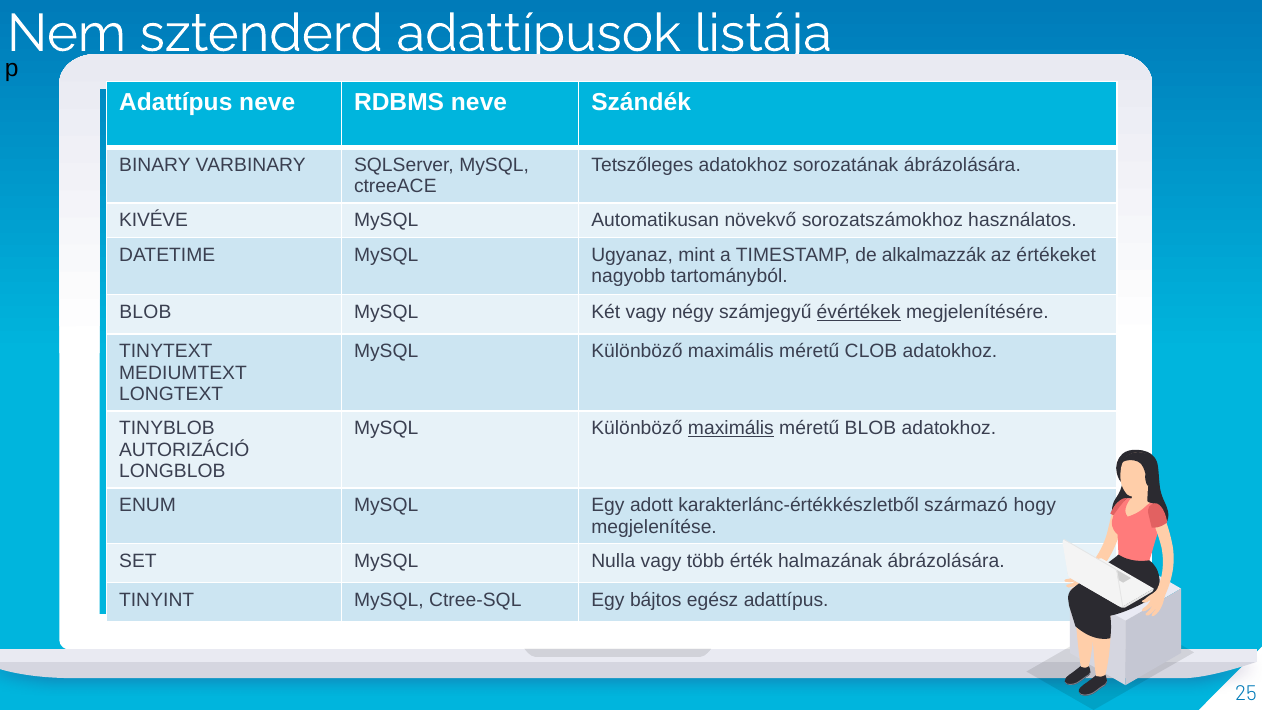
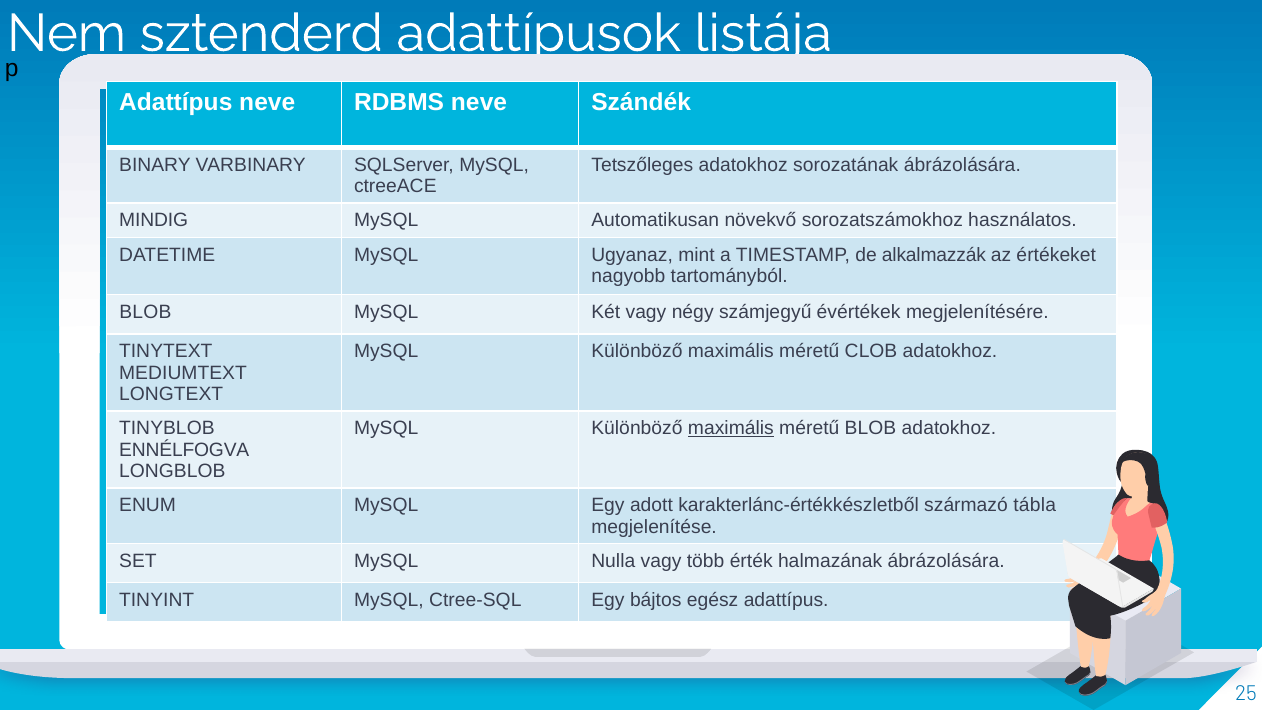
KIVÉVE: KIVÉVE -> MINDIG (154, 221)
évértékek underline: present -> none (859, 312)
AUTORIZÁCIÓ: AUTORIZÁCIÓ -> ENNÉLFOGVA (184, 450)
hogy: hogy -> tábla (1035, 505)
